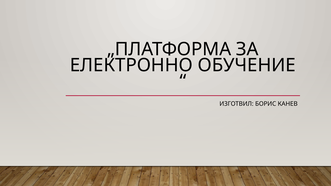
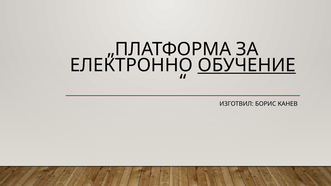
ОБУЧЕНИЕ underline: none -> present (247, 65)
